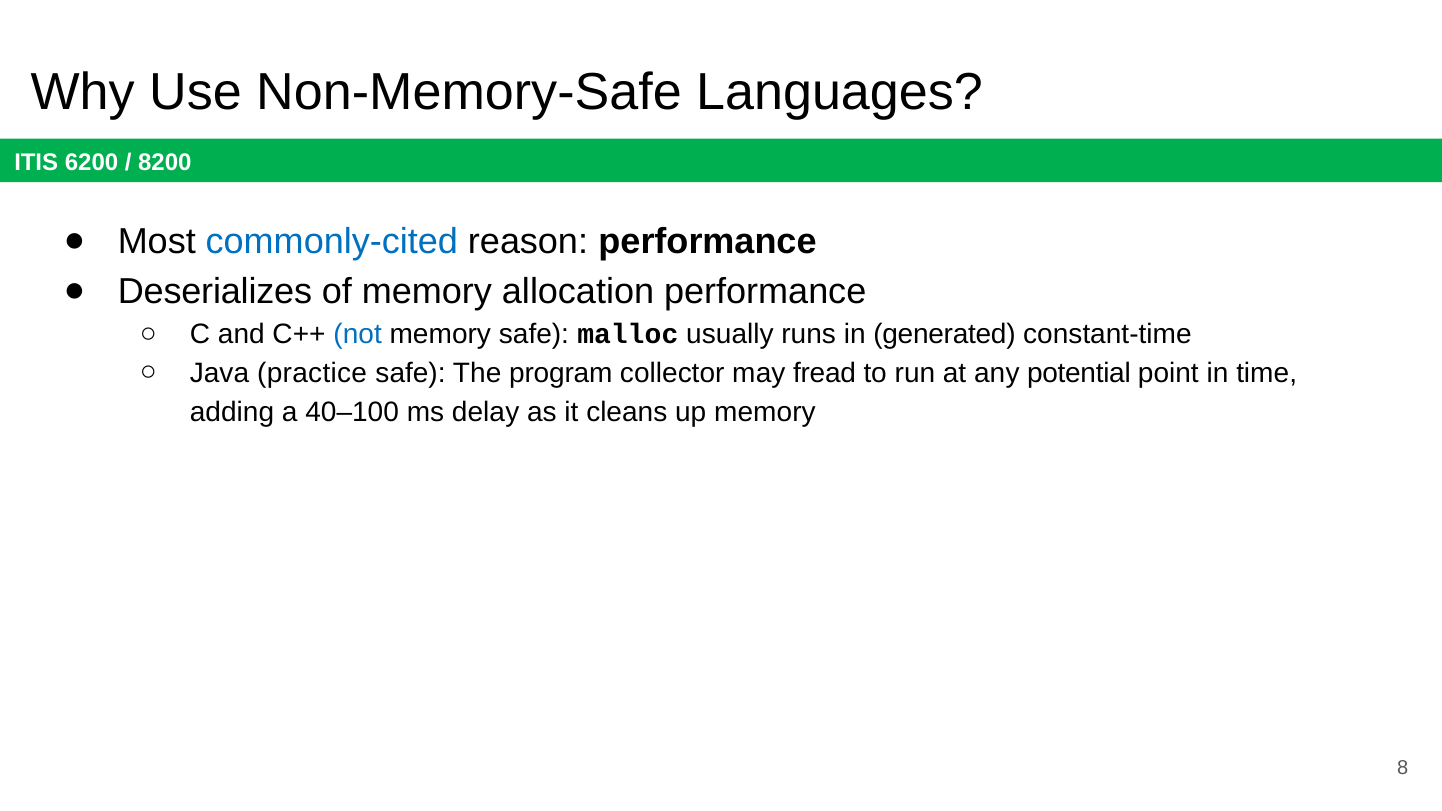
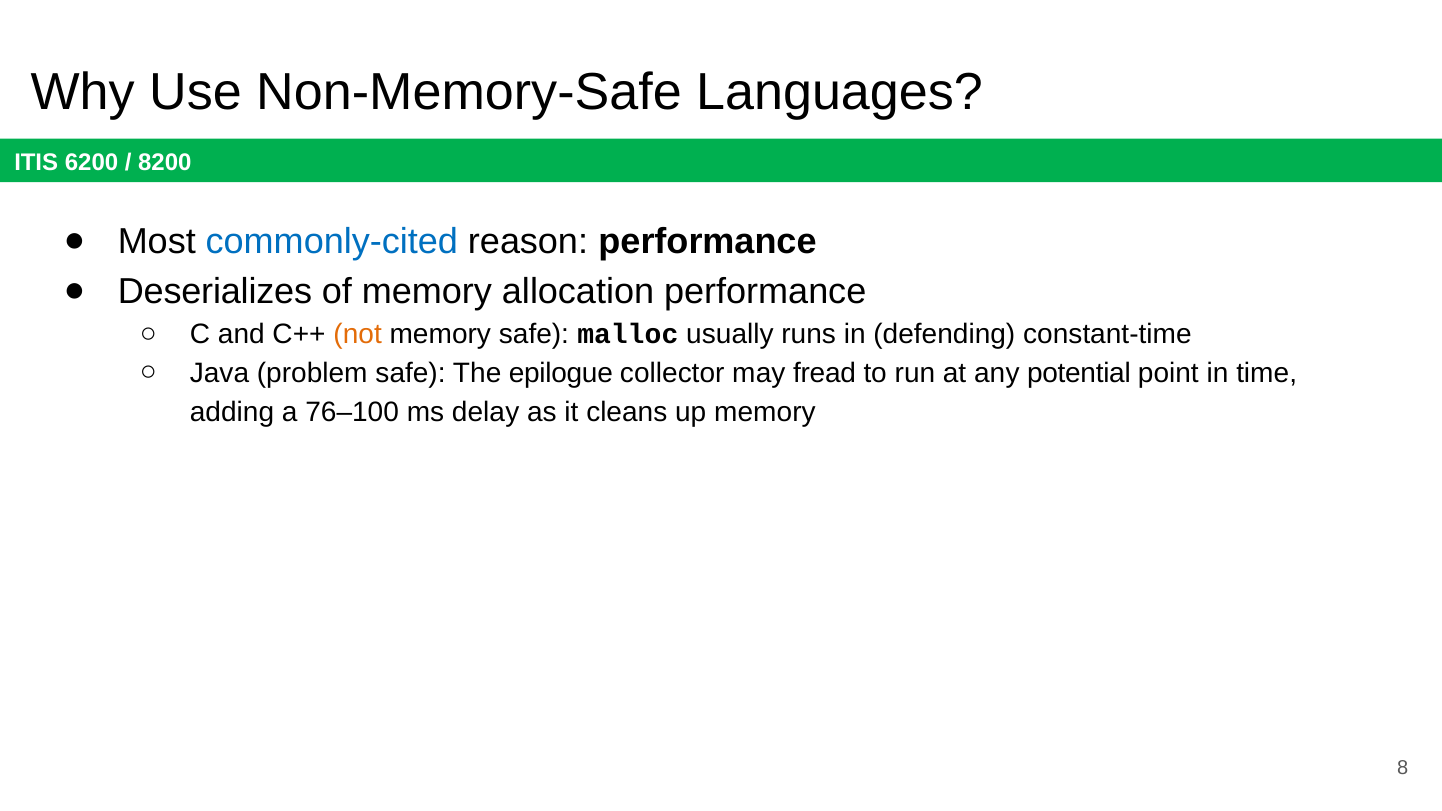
not colour: blue -> orange (358, 334)
generated: generated -> defending (944, 334)
practice: practice -> problem (312, 373)
program: program -> epilogue (561, 373)
40–100: 40–100 -> 76–100 (352, 412)
